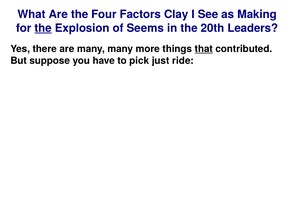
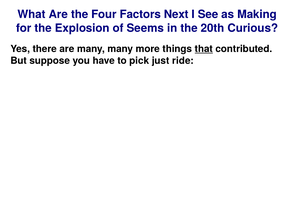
Clay: Clay -> Next (176, 14)
the underline: present -> none (43, 28)
Leaders: Leaders -> Curious (253, 28)
